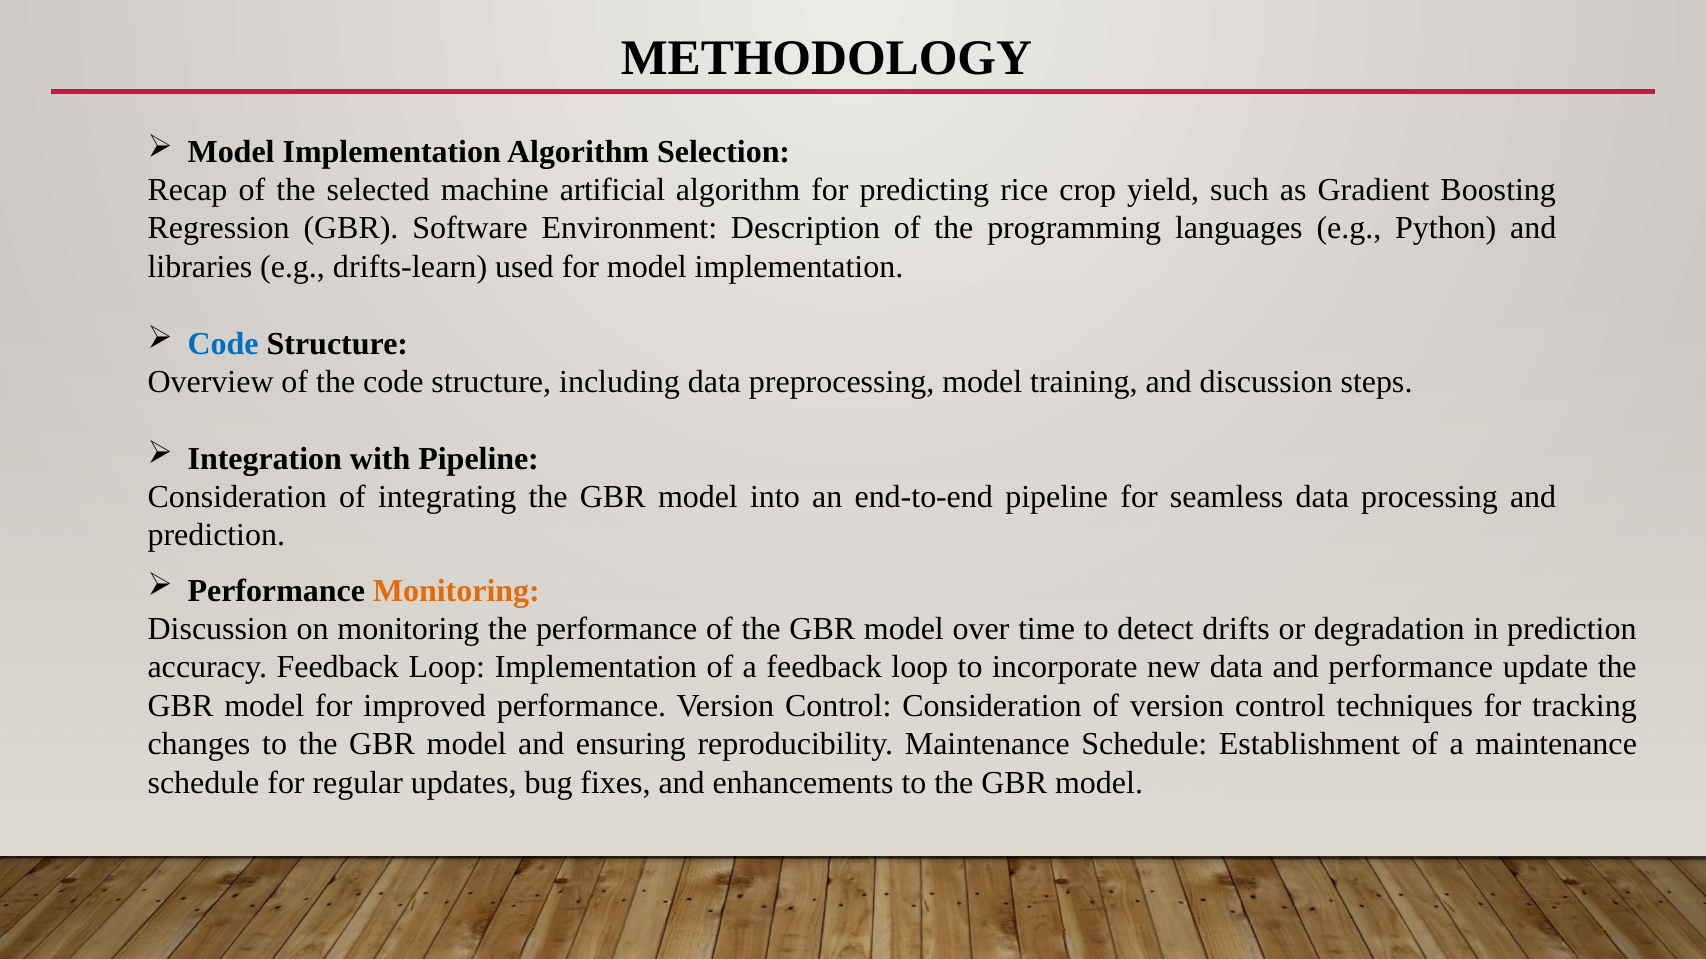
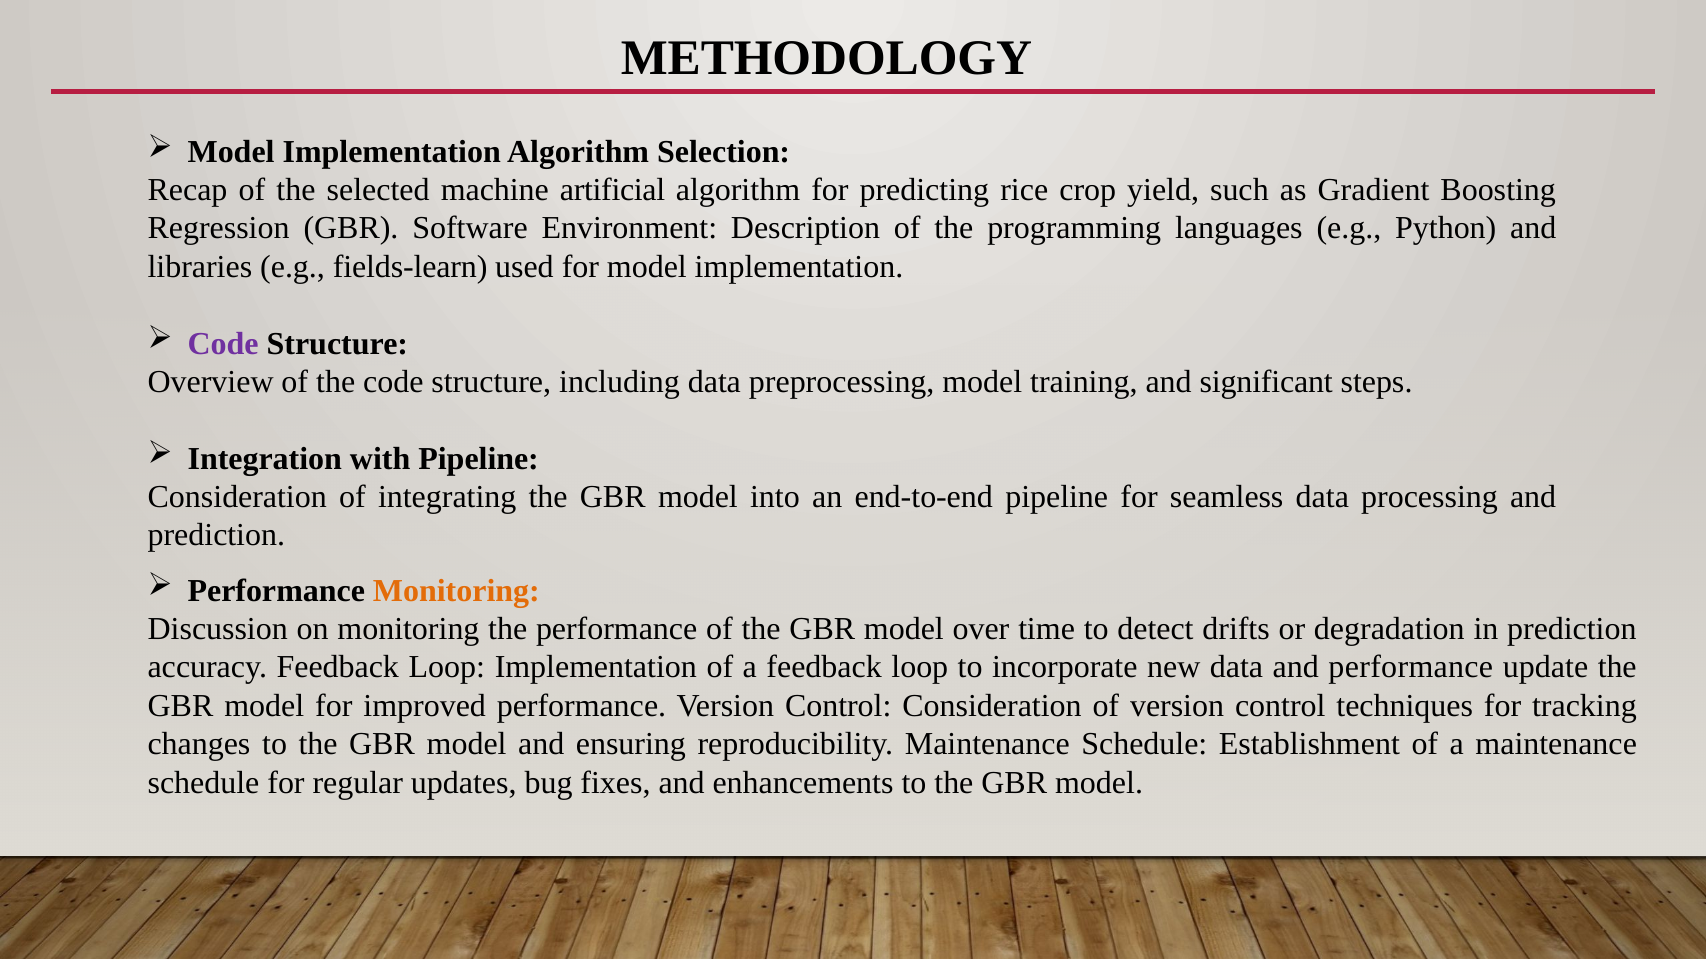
drifts-learn: drifts-learn -> fields-learn (410, 267)
Code colour: blue -> purple (223, 344)
and discussion: discussion -> significant (1266, 382)
